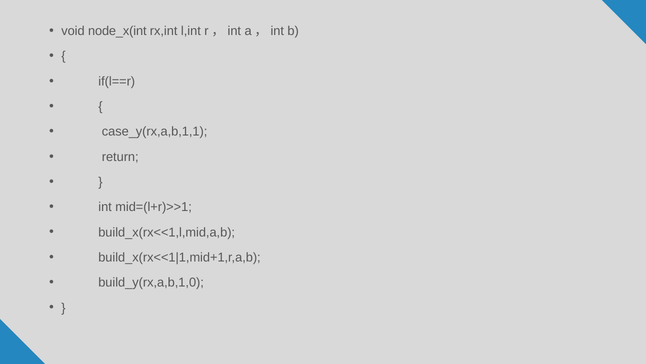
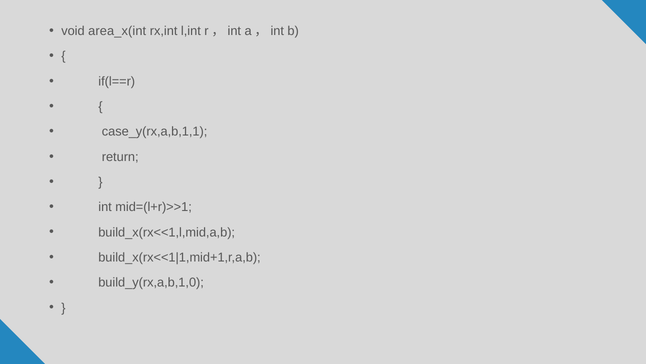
node_x(int: node_x(int -> area_x(int (117, 31)
